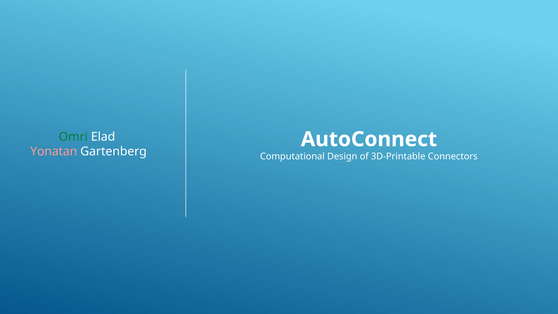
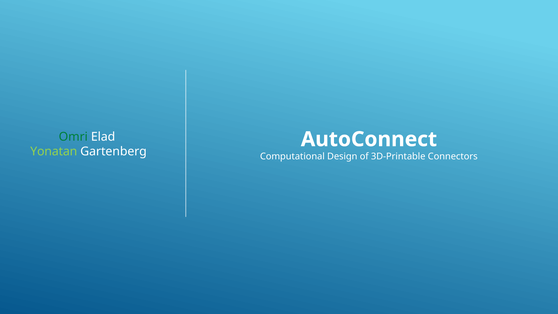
Yonatan colour: pink -> light green (54, 152)
